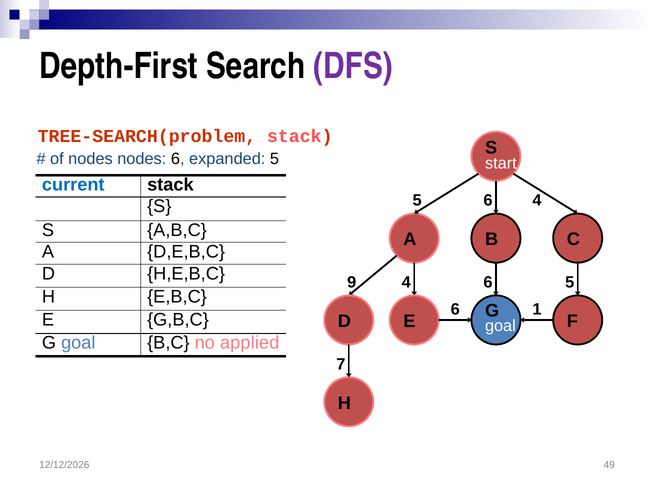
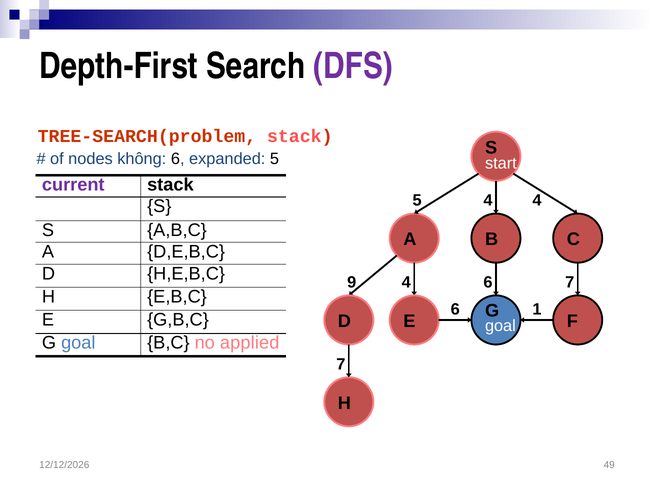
nodes nodes: nodes -> không (142, 158)
current colour: blue -> purple (73, 184)
5 6: 6 -> 4 (488, 200)
6 5: 5 -> 7 (570, 282)
